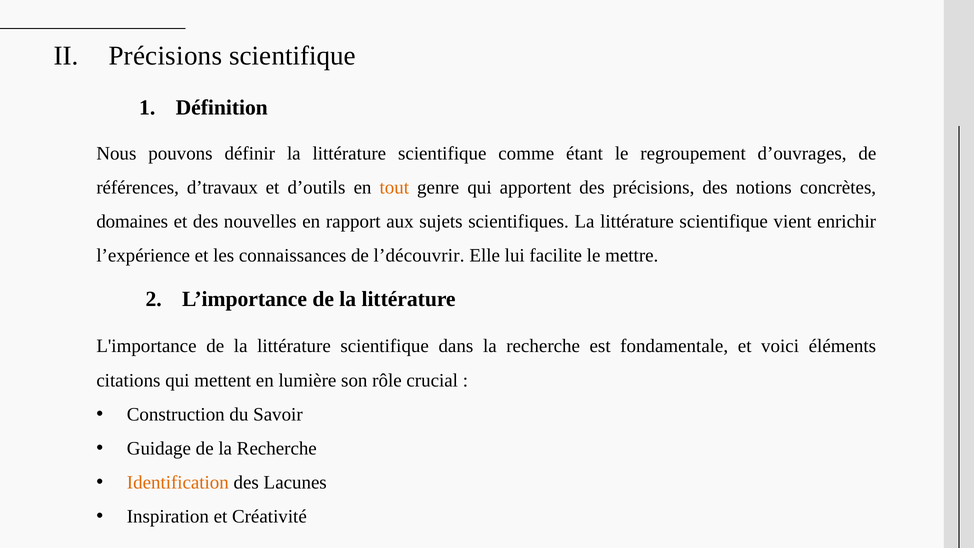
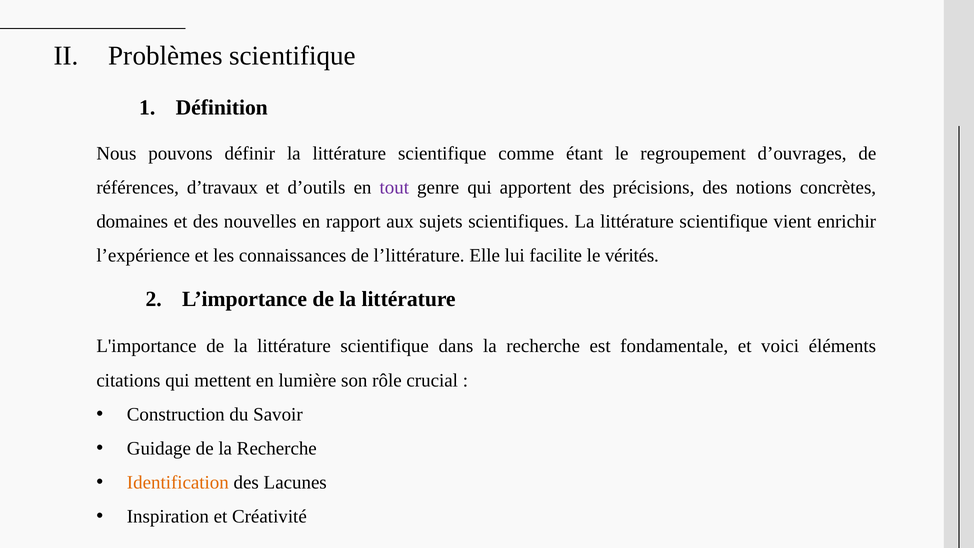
Précisions: Précisions -> Problèmes (166, 56)
tout colour: orange -> purple (394, 187)
l’découvrir: l’découvrir -> l’littérature (419, 256)
mettre: mettre -> vérités (632, 256)
